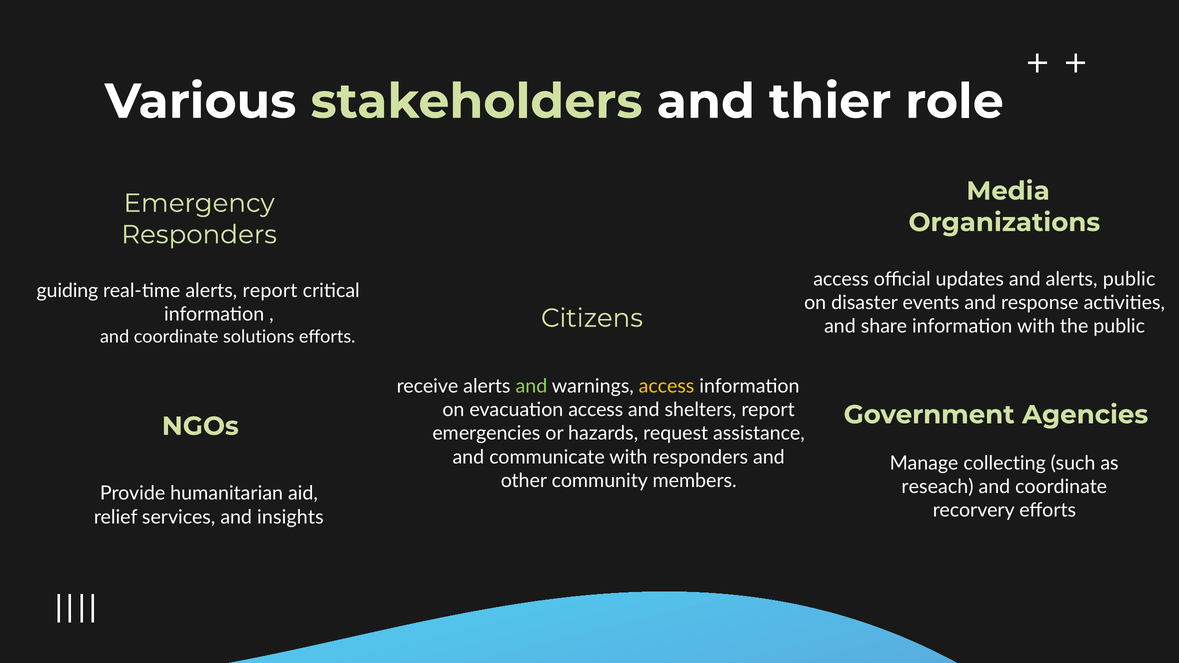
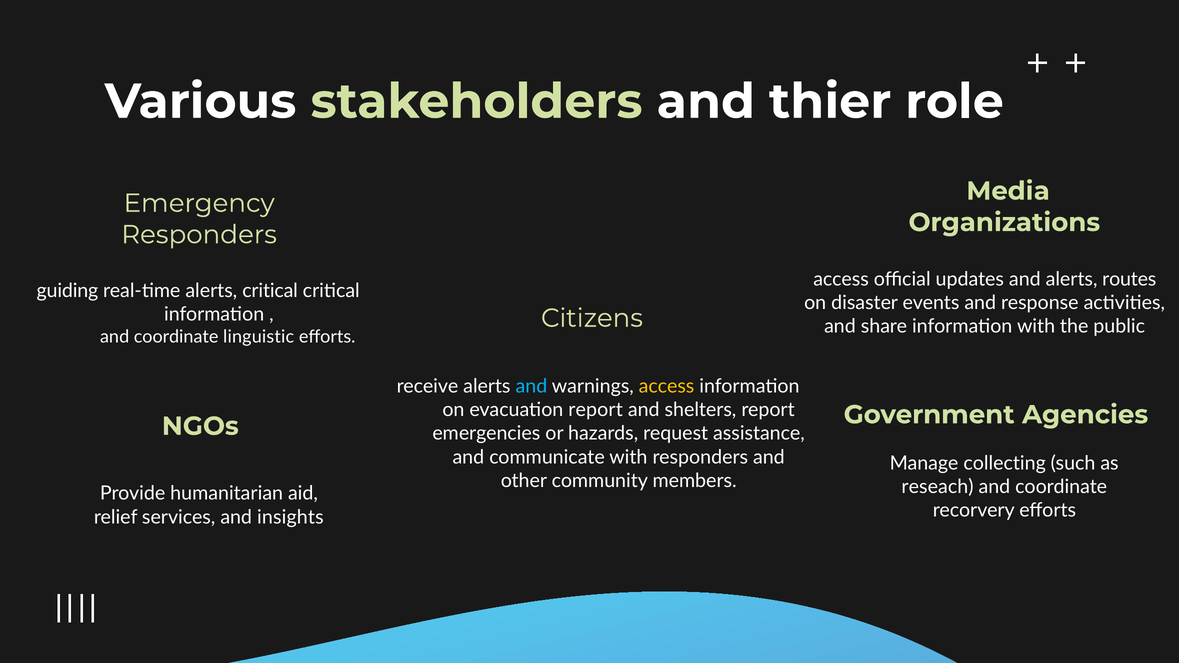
alerts public: public -> routes (1129, 279)
alerts report: report -> critical (270, 291)
solutions: solutions -> linguistic (259, 337)
and colour: light green -> light blue (531, 386)
evacuation access: access -> report (596, 410)
